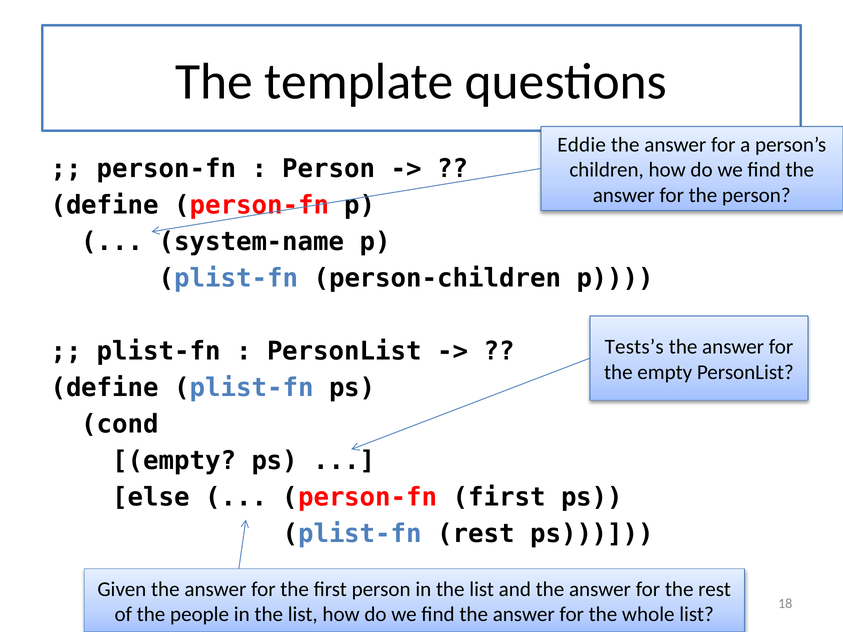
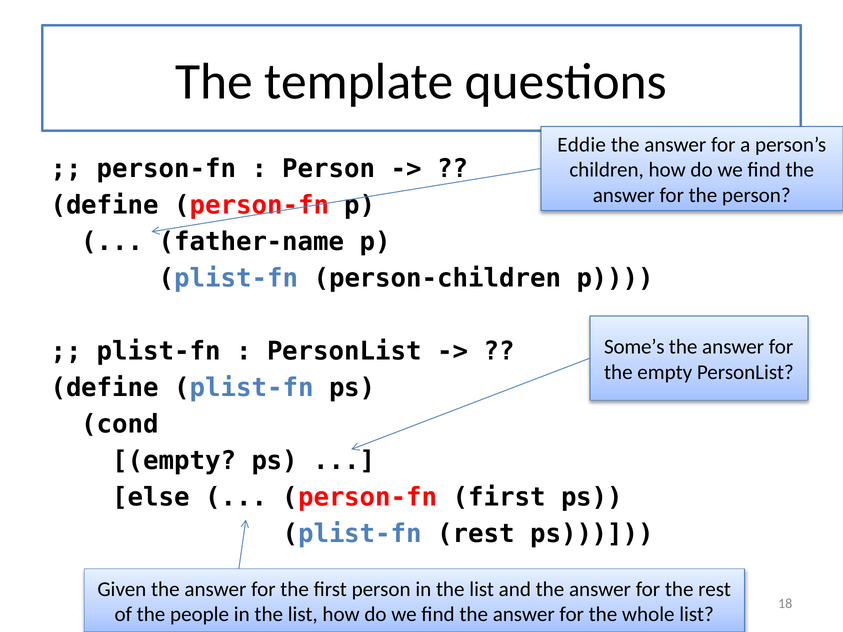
system-name: system-name -> father-name (252, 242)
Tests’s: Tests’s -> Some’s (634, 347)
